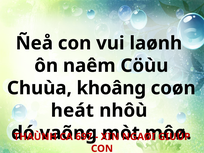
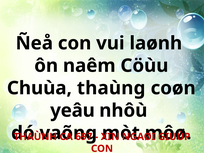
khoâng: khoâng -> thaùng (111, 88)
heát: heát -> yeâu (73, 111)
